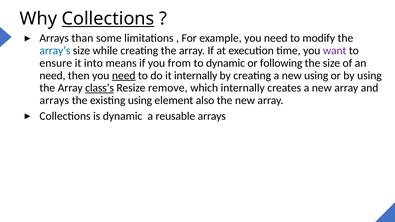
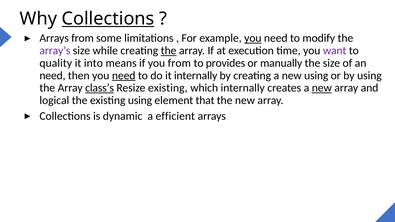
Arrays than: than -> from (83, 38)
you underline: none -> present (253, 38)
array’s colour: blue -> purple (55, 51)
the underline: none -> present (169, 51)
ensure: ensure -> quality (56, 63)
to dynamic: dynamic -> provides (226, 63)
following: following -> manually (281, 63)
Resize remove: remove -> existing (168, 88)
new underline: none -> present (322, 88)
arrays: arrays -> logical (54, 100)
also: also -> that (205, 100)
reusable: reusable -> efficient (175, 116)
